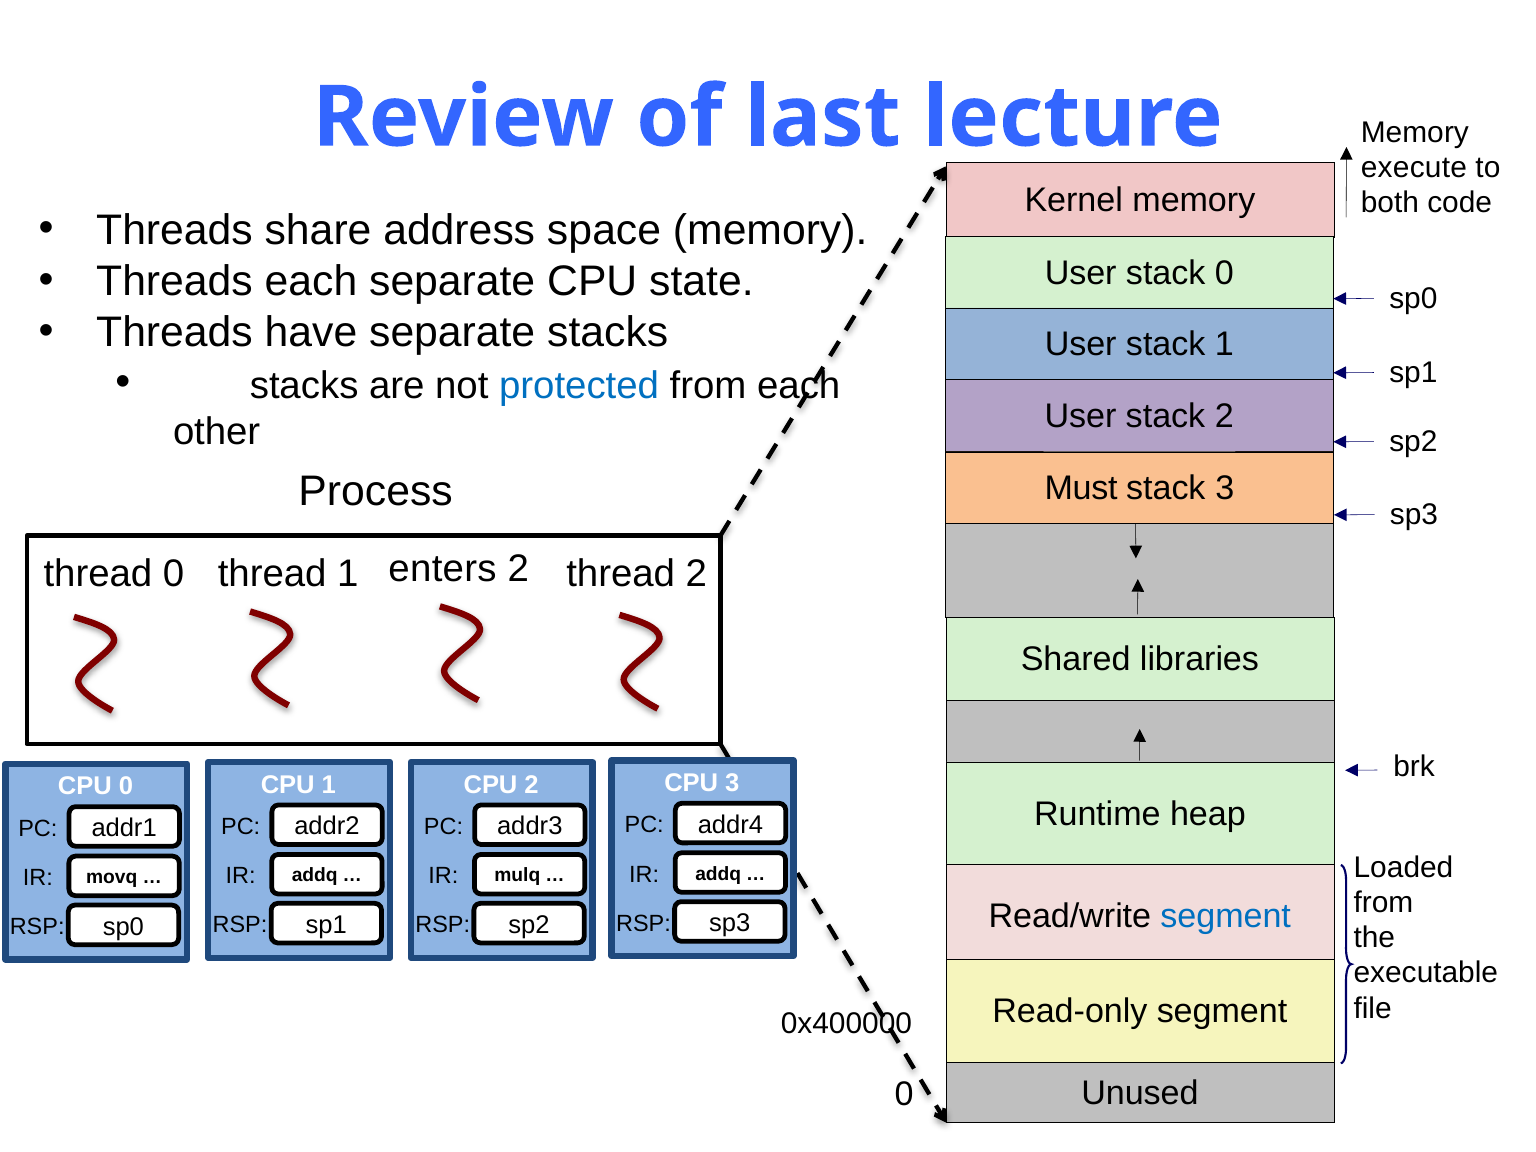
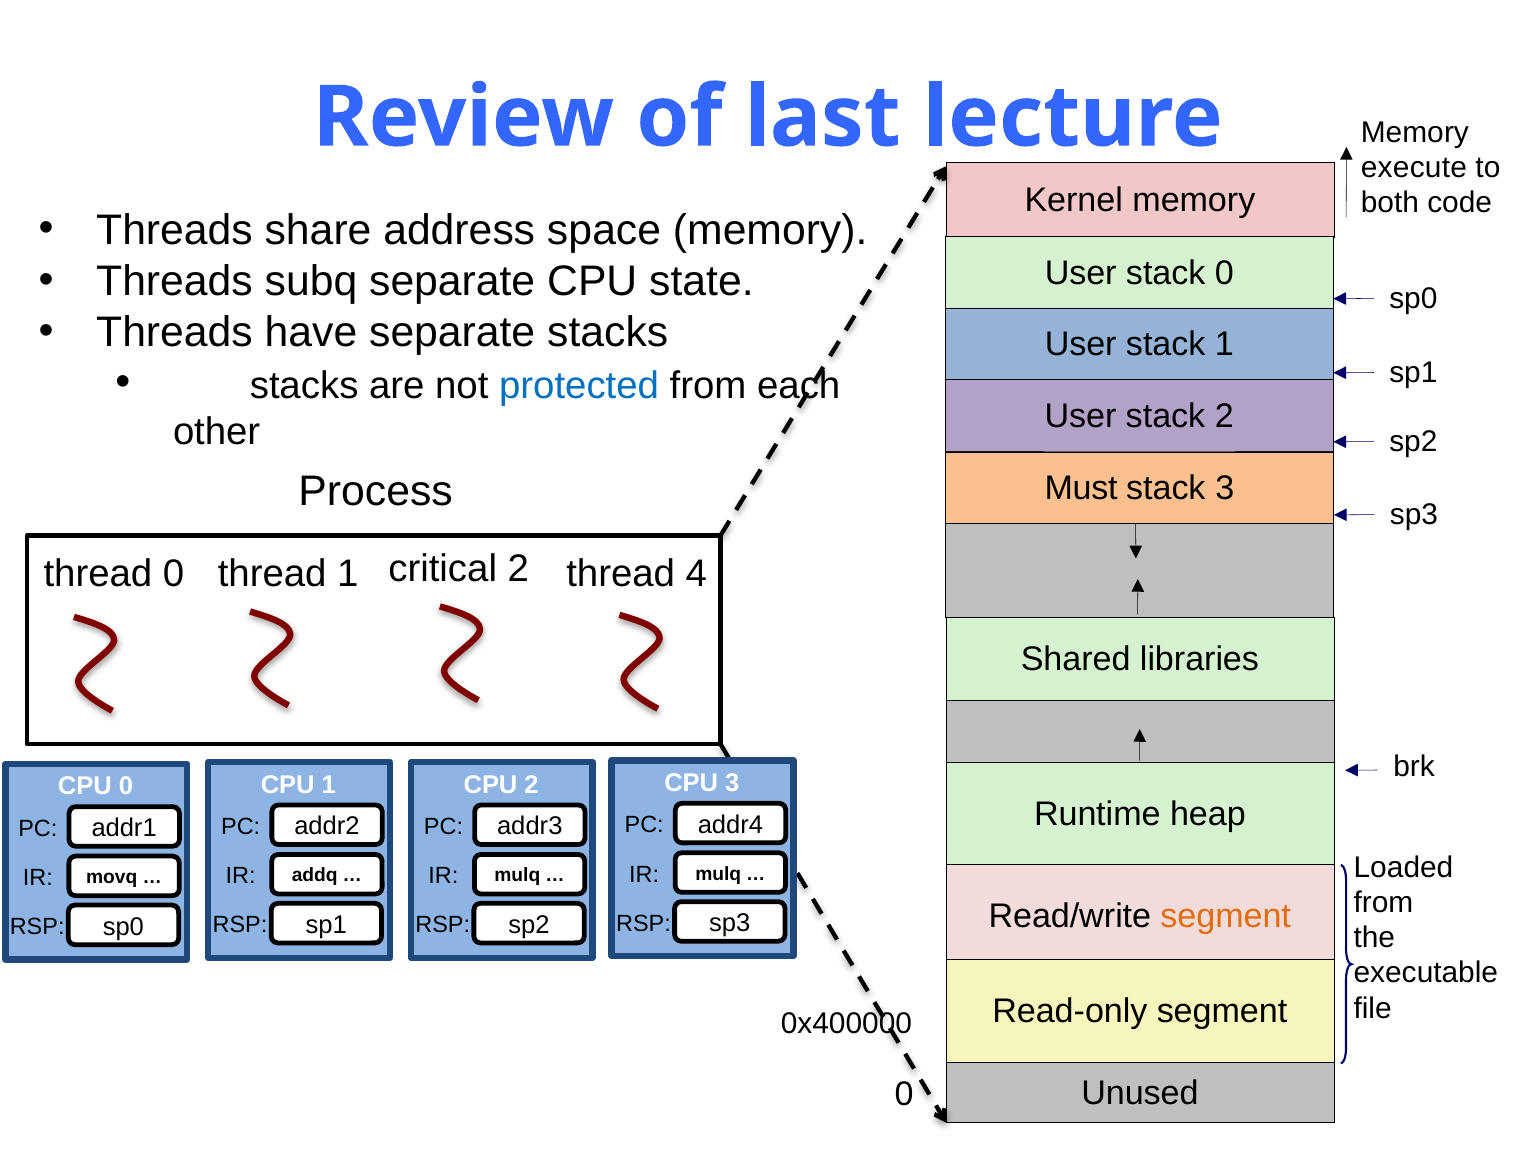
Threads each: each -> subq (311, 281)
enters: enters -> critical (443, 569)
thread 2: 2 -> 4 (696, 574)
addq: addq -> mulq (718, 874)
segment colour: blue -> orange (1226, 916)
